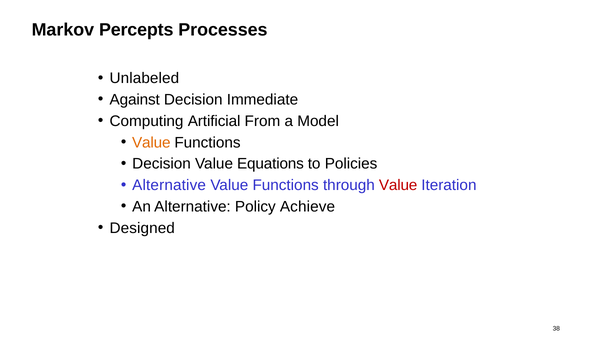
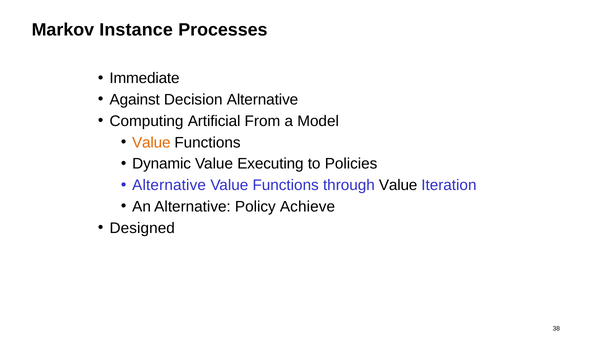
Percepts: Percepts -> Instance (136, 30)
Unlabeled: Unlabeled -> Immediate (145, 78)
Decision Immediate: Immediate -> Alternative (262, 100)
Decision: Decision -> Dynamic (162, 164)
Equations: Equations -> Executing (270, 164)
Value colour: red -> black (398, 185)
